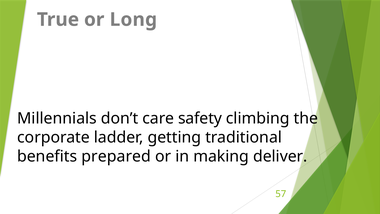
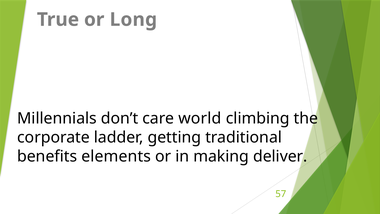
safety: safety -> world (200, 118)
prepared: prepared -> elements (116, 156)
